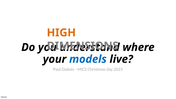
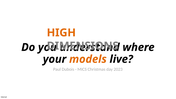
models colour: blue -> orange (88, 59)
